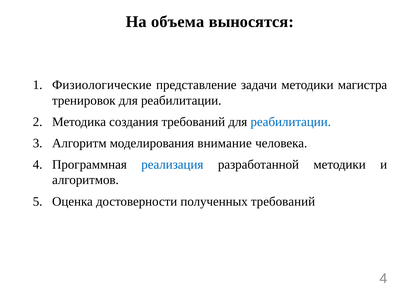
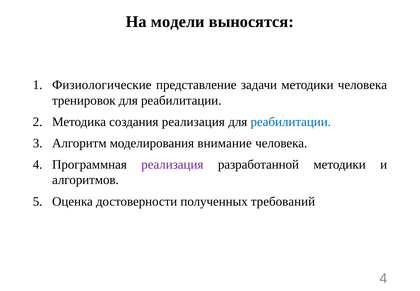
объема: объема -> модели (178, 22)
методики магистра: магистра -> человека (362, 85)
создания требований: требований -> реализация (193, 122)
реализация colour: blue -> purple (172, 164)
